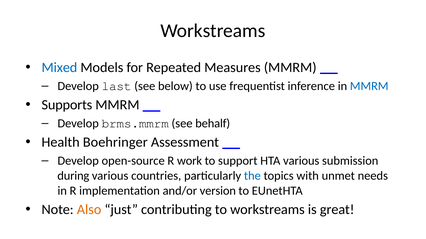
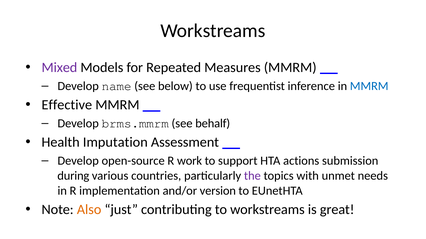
Mixed colour: blue -> purple (59, 68)
last: last -> name (117, 86)
Supports: Supports -> Effective (67, 105)
Boehringer: Boehringer -> Imputation (115, 143)
HTA various: various -> actions (301, 161)
the colour: blue -> purple (252, 176)
